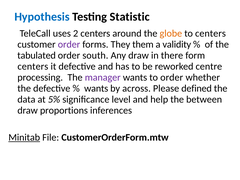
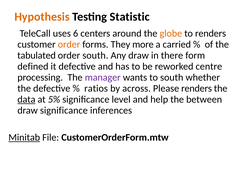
Hypothesis colour: blue -> orange (42, 17)
2: 2 -> 6 (76, 33)
to centers: centers -> renders (211, 33)
order colour: purple -> orange (69, 44)
them: them -> more (143, 44)
validity: validity -> carried (177, 44)
centers: centers -> defined (33, 66)
to order: order -> south (172, 77)
wants: wants -> ratios (96, 88)
Please defined: defined -> renders (197, 88)
data underline: none -> present (26, 99)
draw proportions: proportions -> significance (64, 110)
